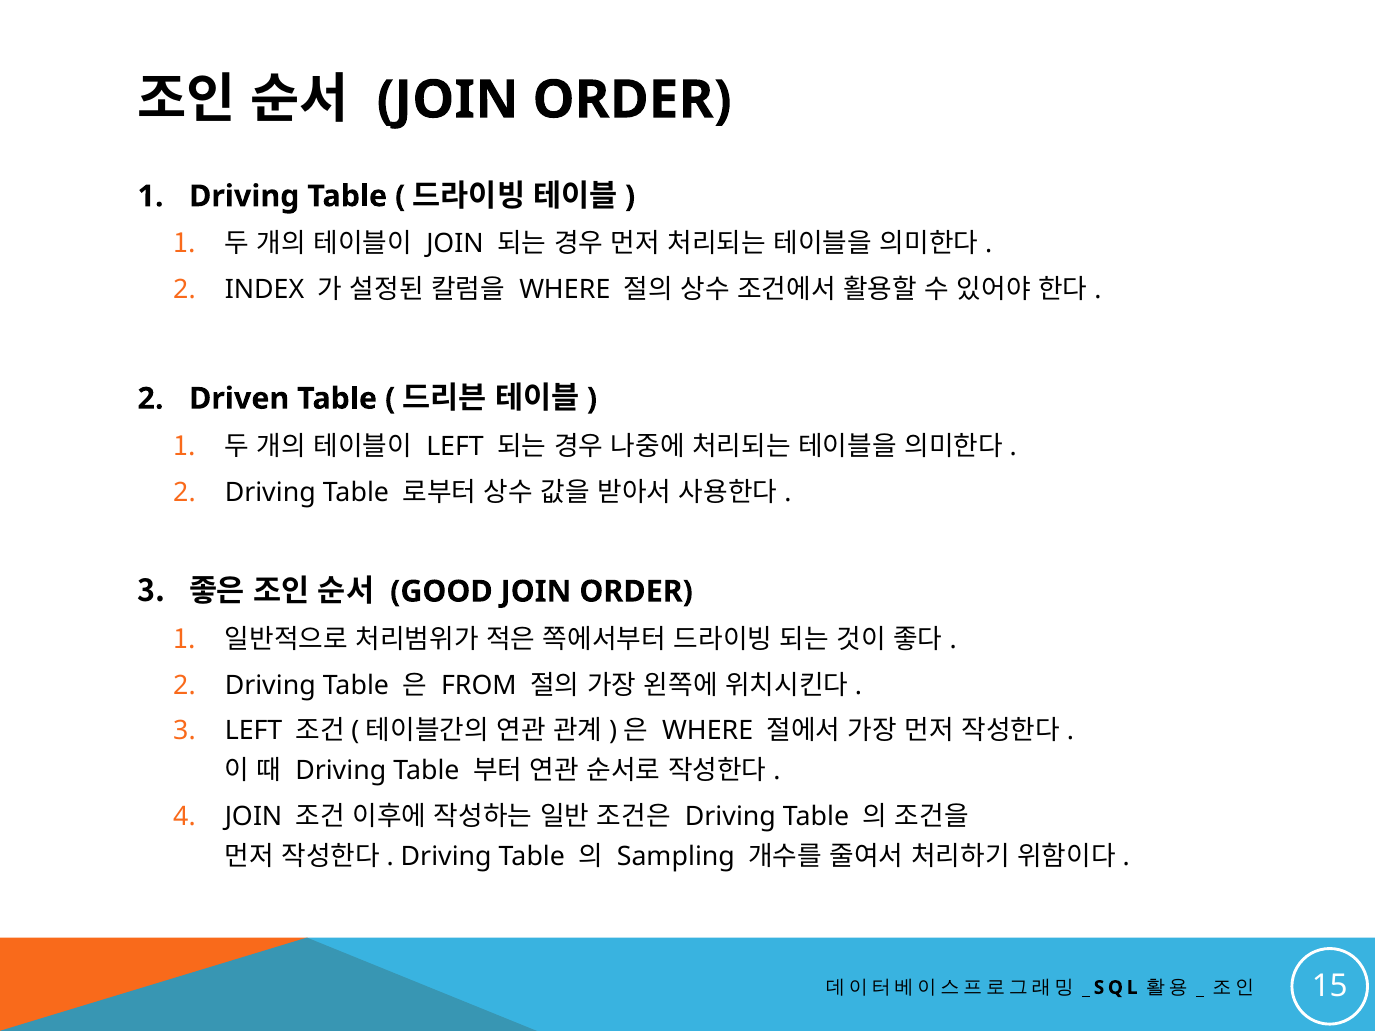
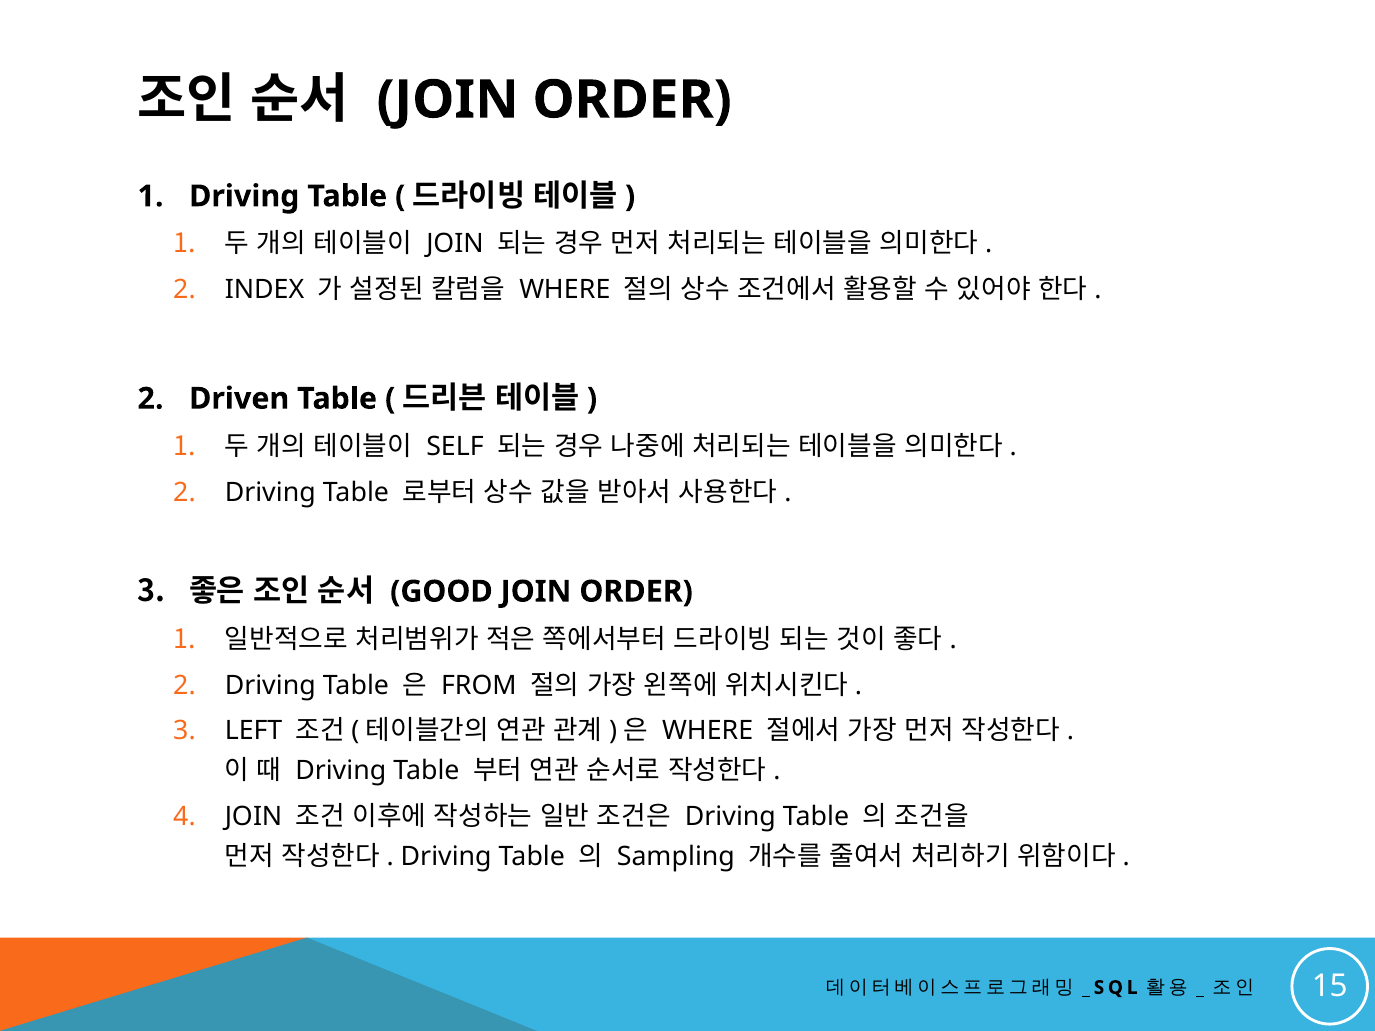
LEFT: LEFT -> SELF (455, 447)
